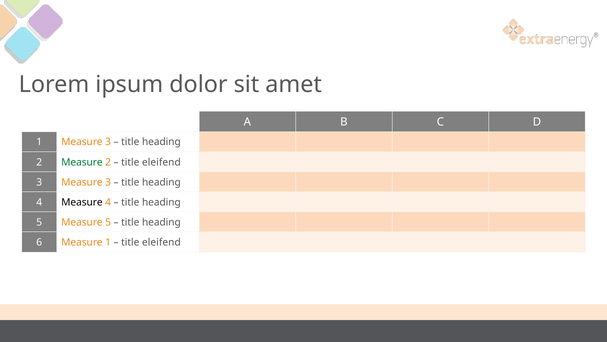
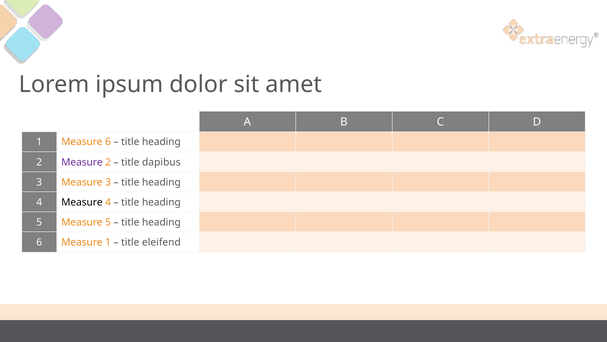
1 Measure 3: 3 -> 6 (108, 142)
Measure colour: green -> purple (82, 162)
eleifend: eleifend -> dapibus (161, 162)
